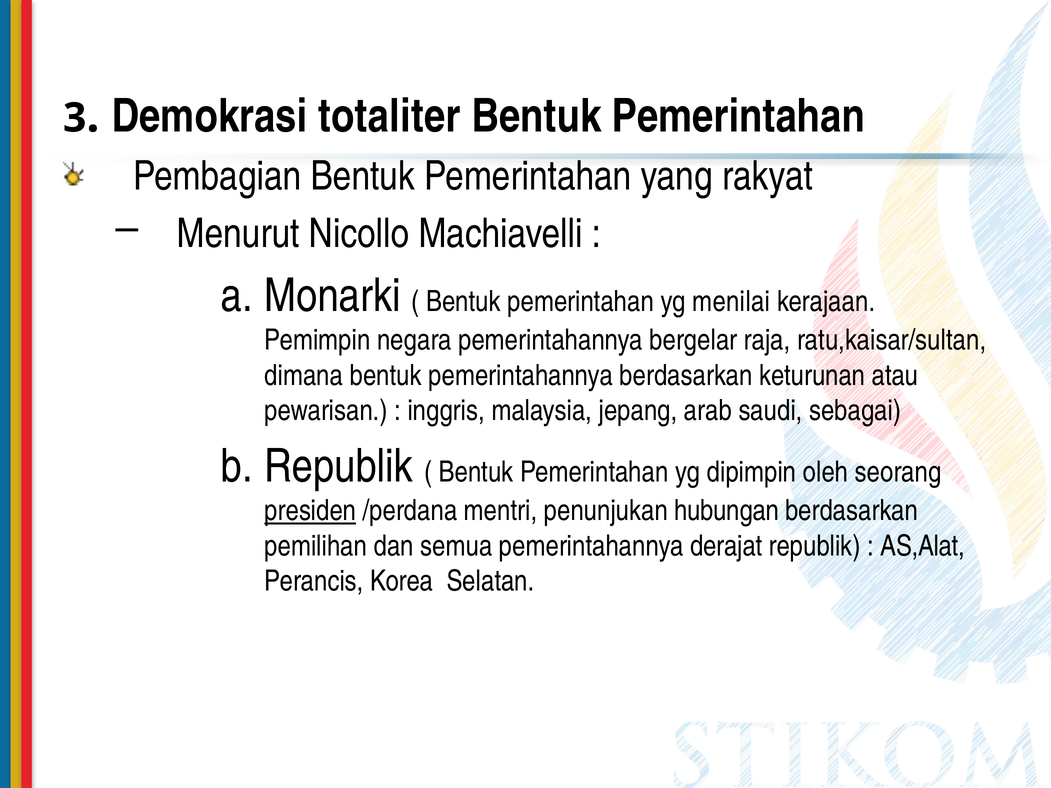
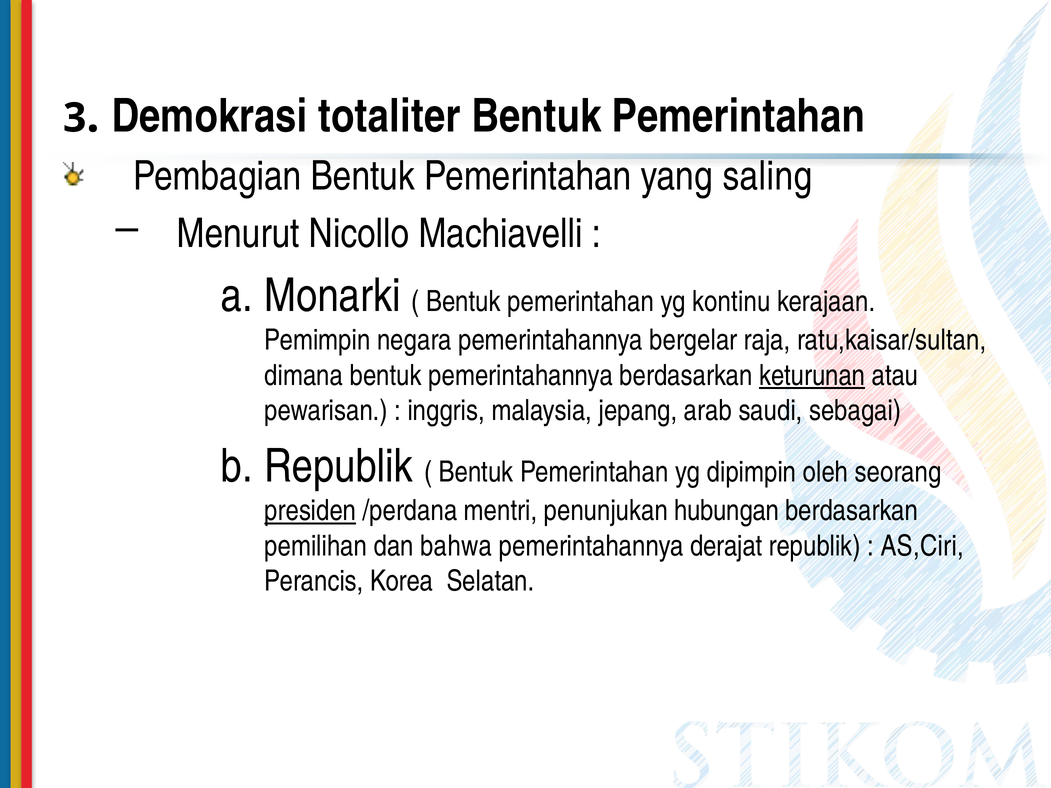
rakyat: rakyat -> saling (767, 177)
menilai: menilai -> kontinu (731, 302)
keturunan underline: none -> present (812, 376)
semua: semua -> bahwa (456, 546)
AS,Alat: AS,Alat -> AS,Ciri (922, 546)
